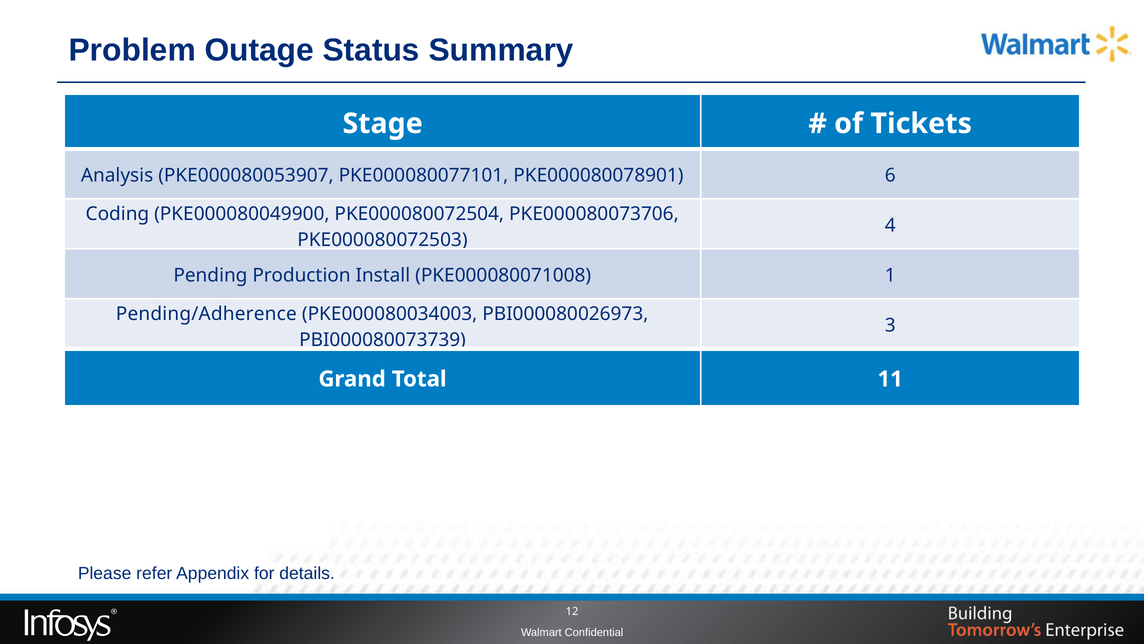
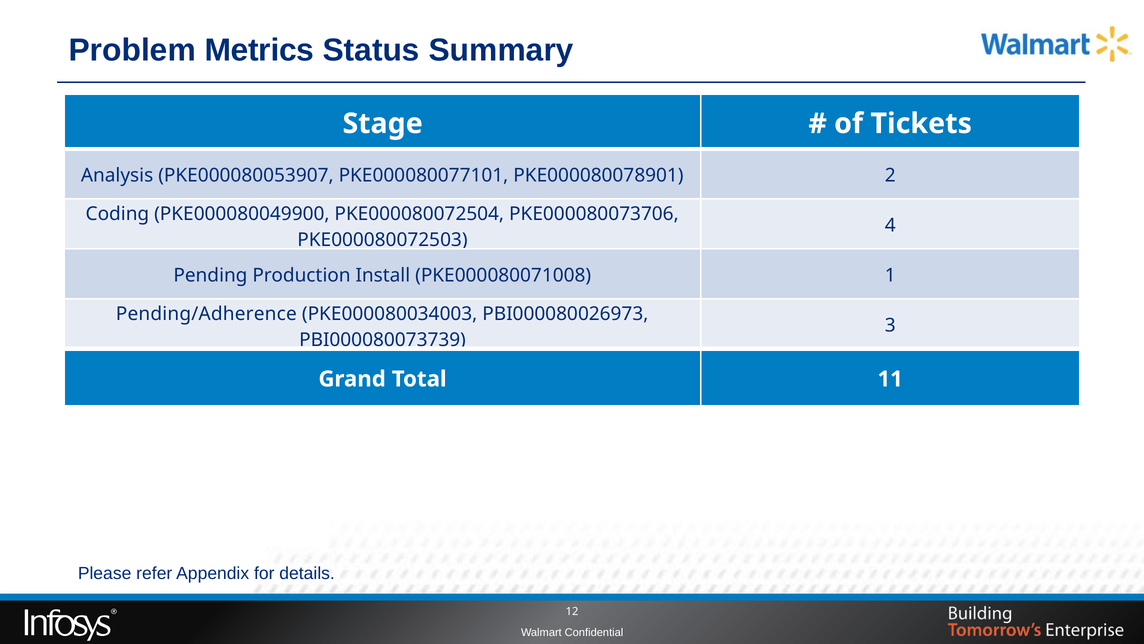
Outage: Outage -> Metrics (259, 50)
6: 6 -> 2 (890, 175)
